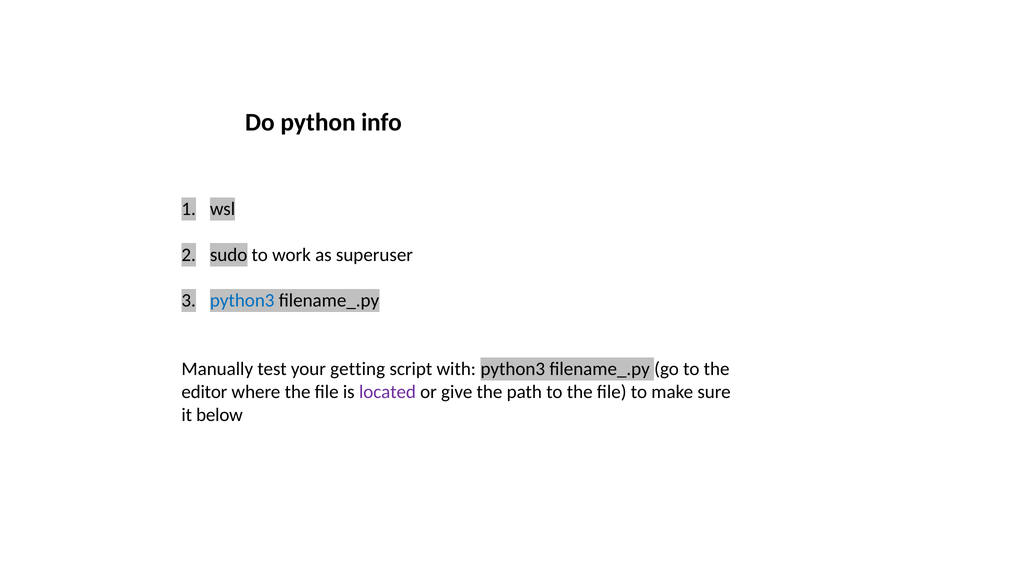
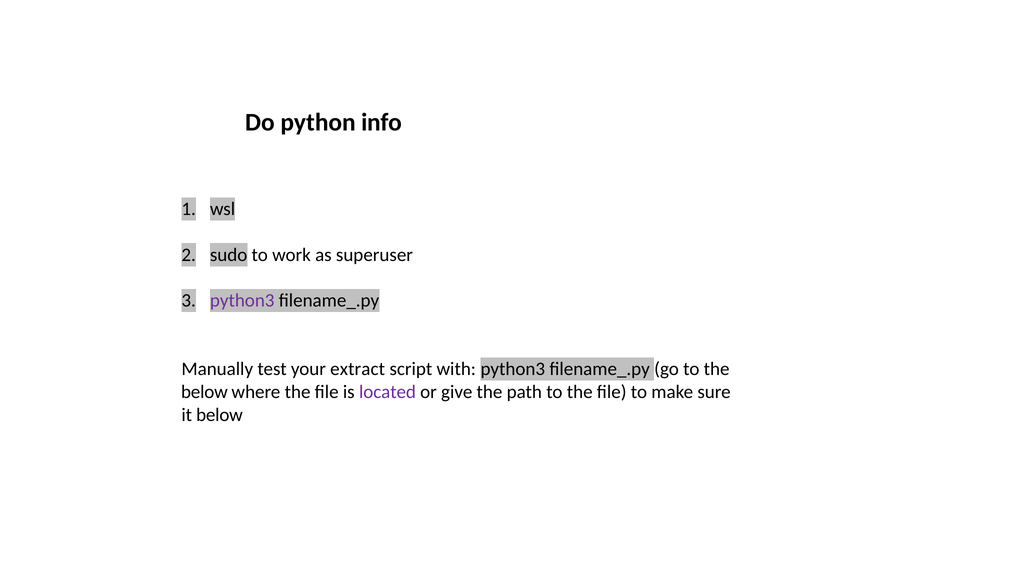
python3 colour: blue -> purple (242, 301)
getting: getting -> extract (358, 369)
editor: editor -> below (204, 392)
